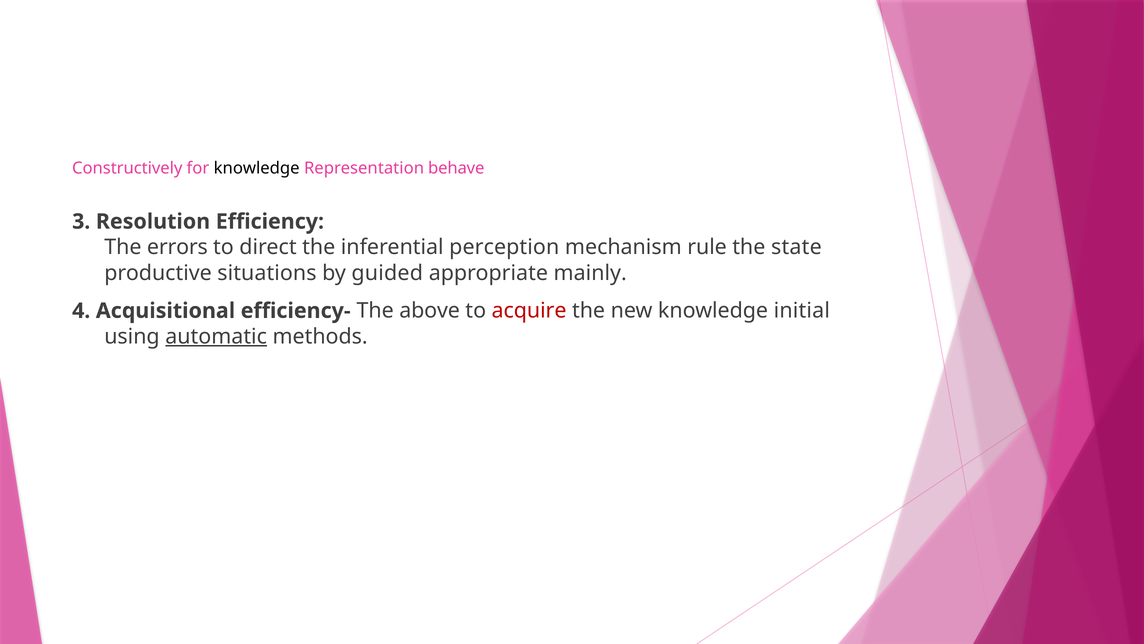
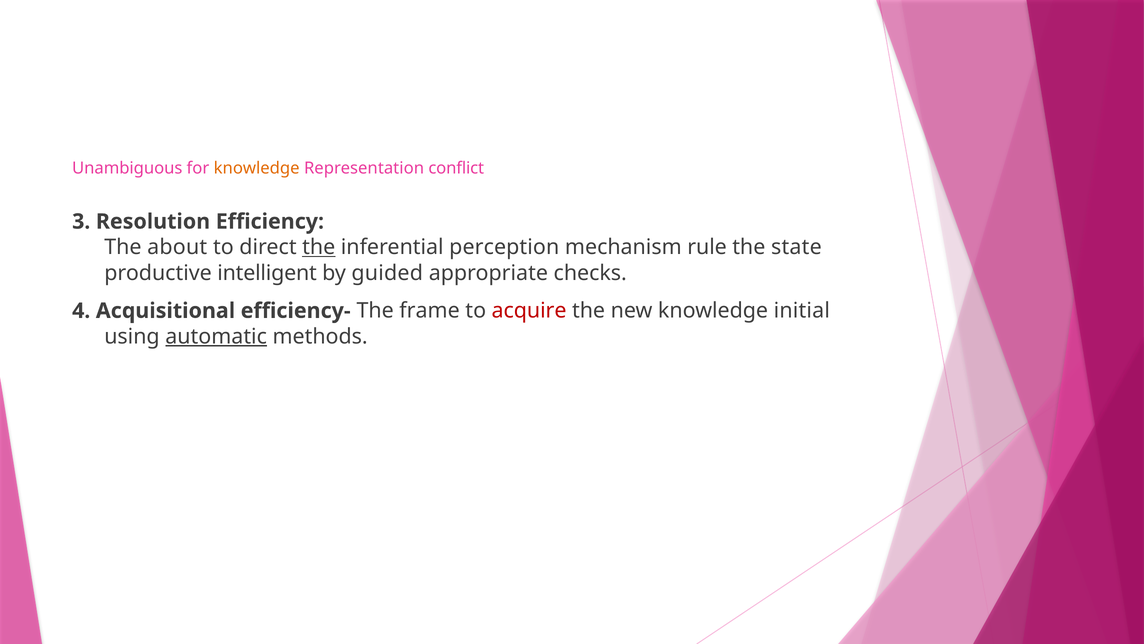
Constructively: Constructively -> Unambiguous (127, 168)
knowledge colour: black -> orange (257, 168)
behave: behave -> conflict (456, 168)
errors: errors -> about (177, 247)
the underline: none -> present (319, 247)
situations: situations -> intelligent (267, 273)
mainly: mainly -> checks (590, 273)
above: above -> frame (430, 311)
